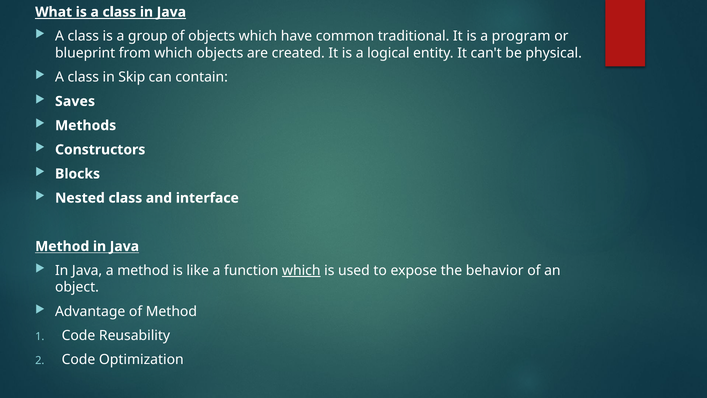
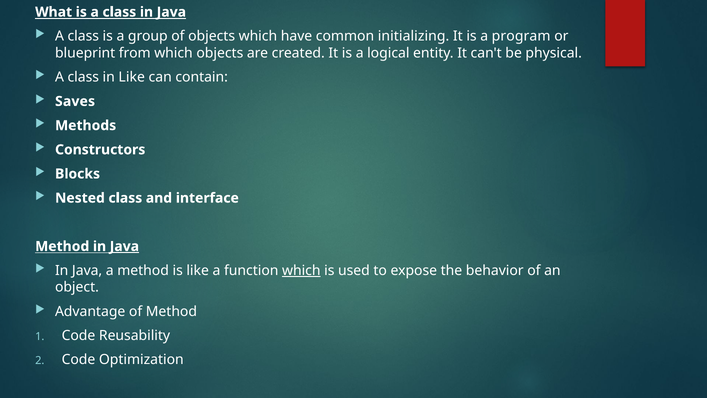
traditional: traditional -> initializing (414, 36)
in Skip: Skip -> Like (132, 77)
Java underline: none -> present (124, 246)
